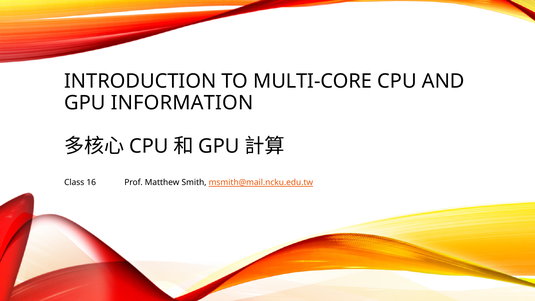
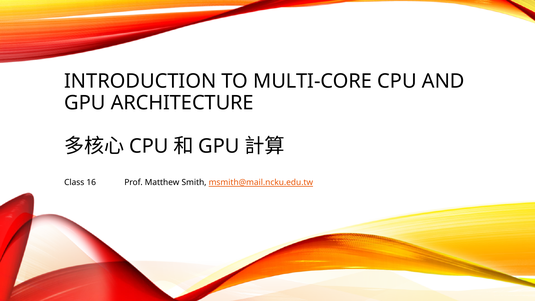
INFORMATION: INFORMATION -> ARCHITECTURE (182, 103)
